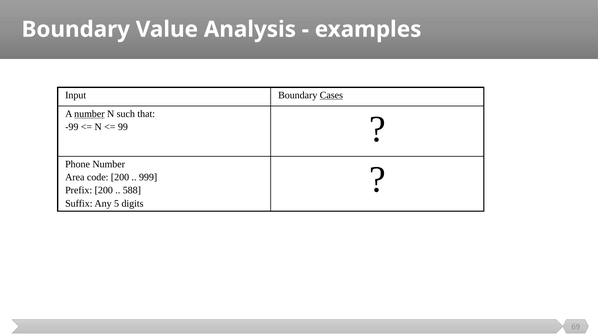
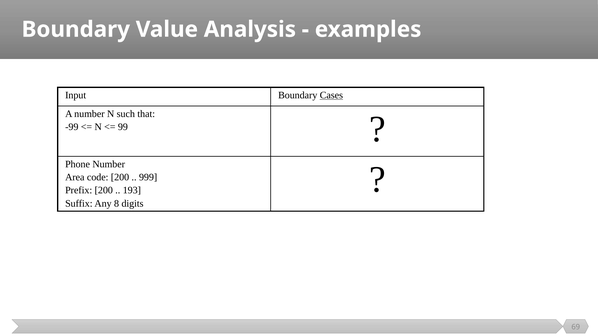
number underline: present -> none (89, 114)
588: 588 -> 193 (132, 191)
5: 5 -> 8 (117, 204)
